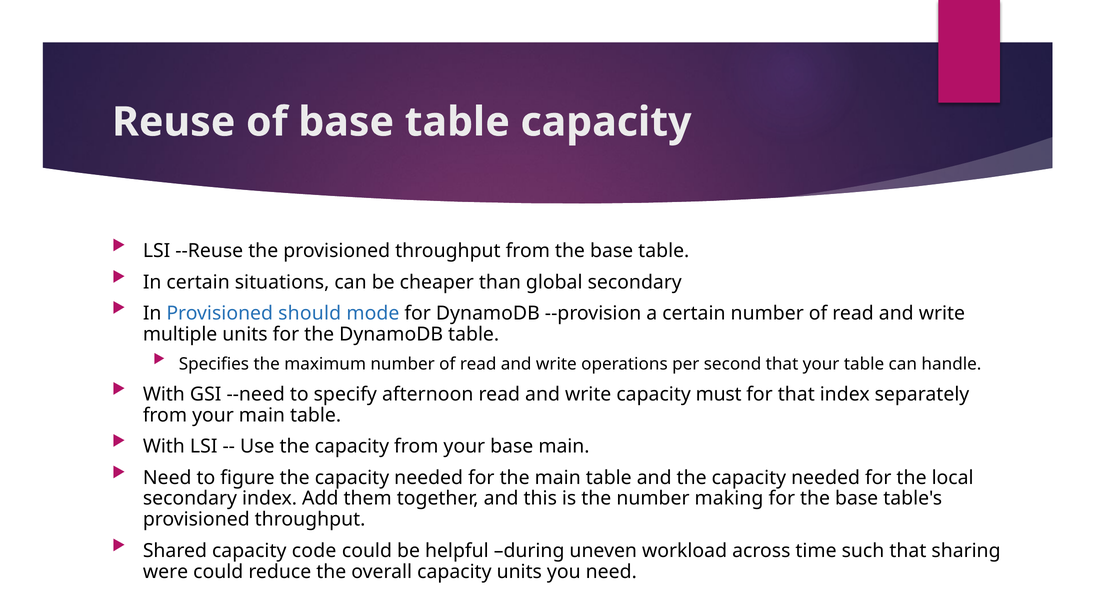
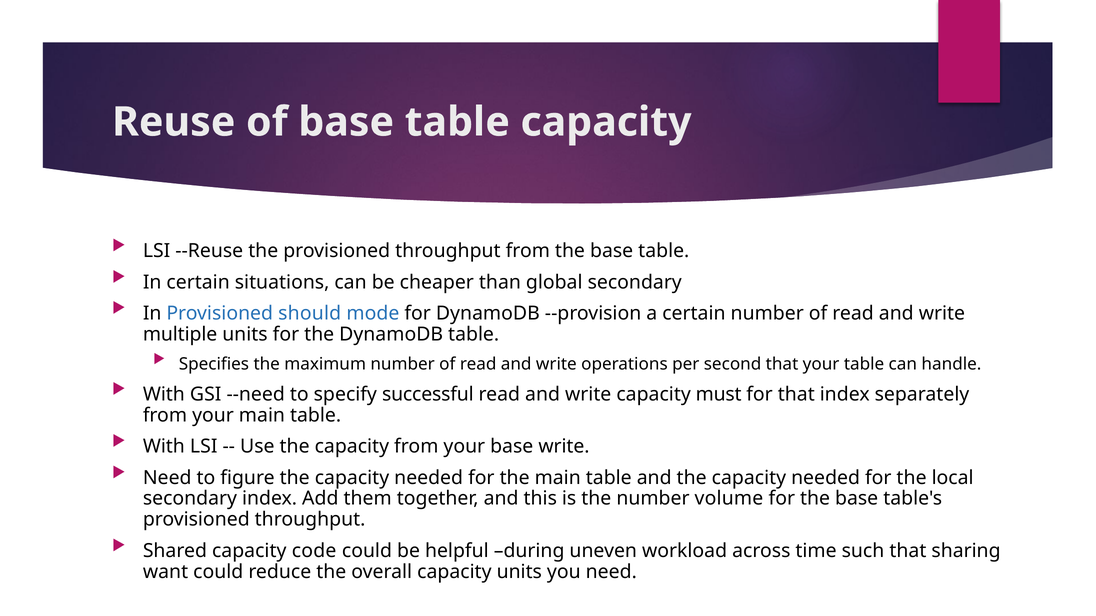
afternoon: afternoon -> successful (428, 395)
base main: main -> write (564, 447)
making: making -> volume (729, 499)
were: were -> want (166, 572)
